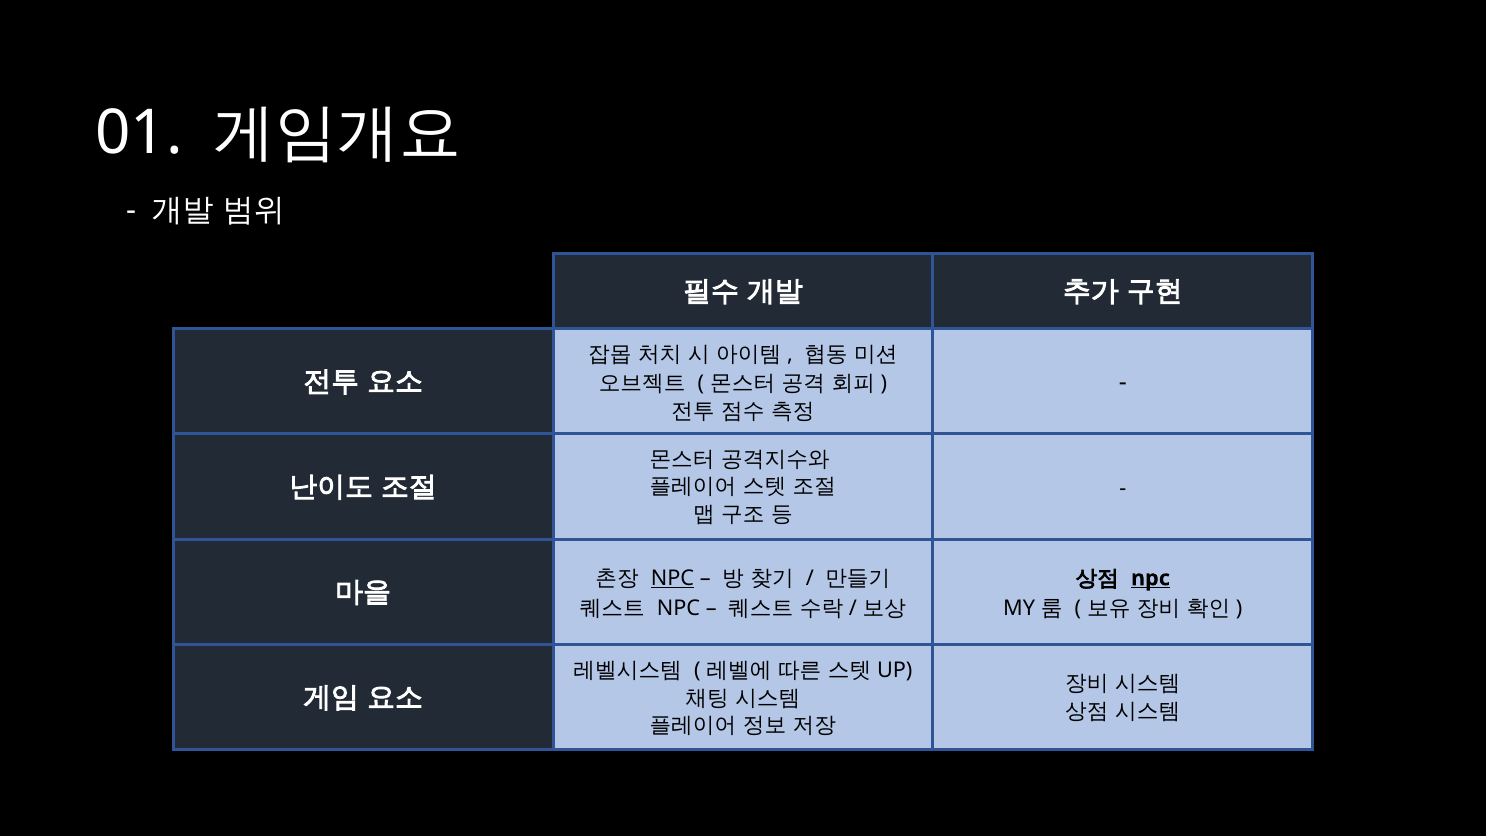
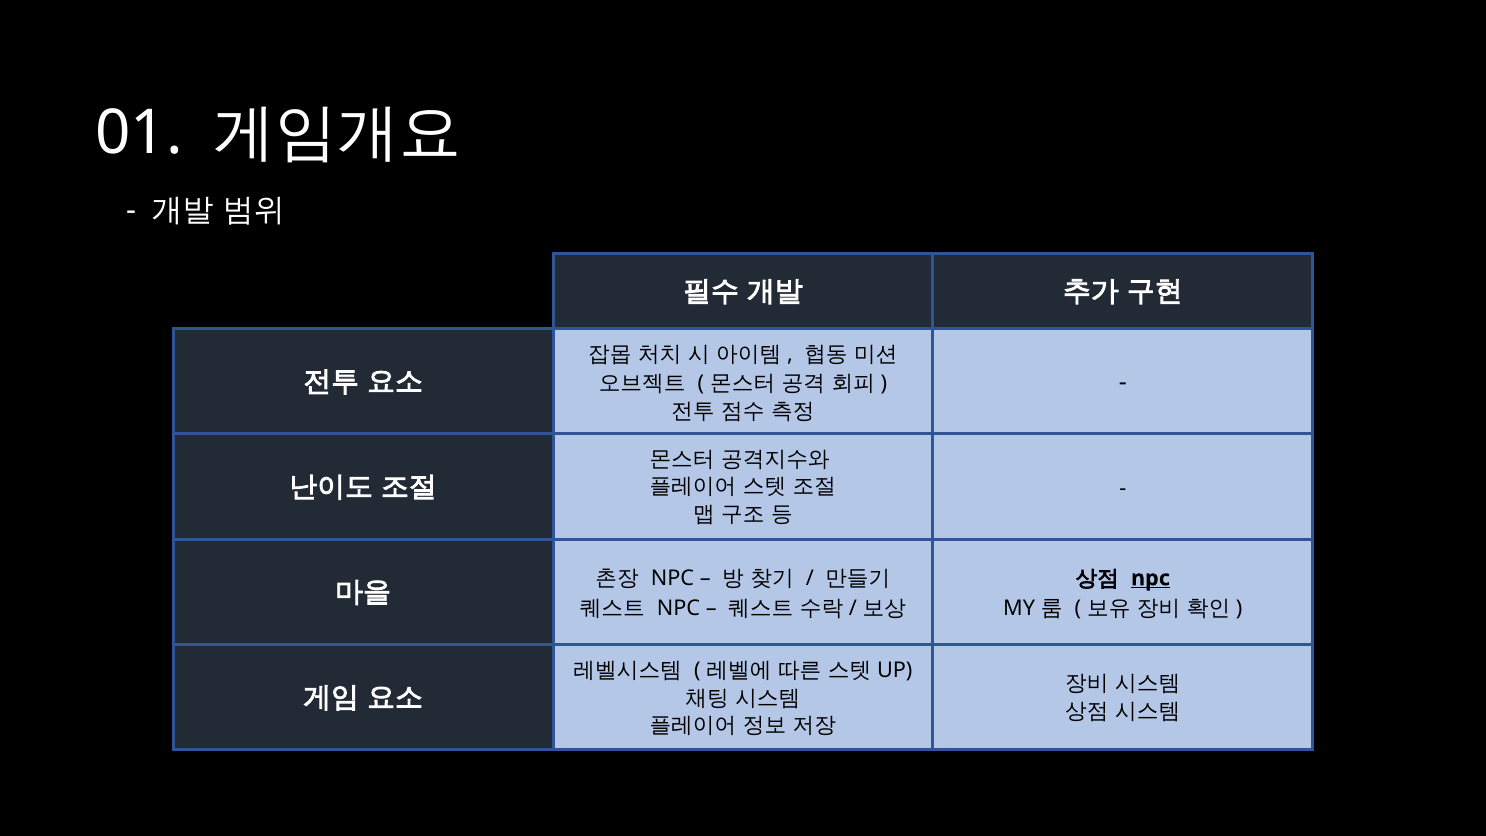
NPC underline: present -> none (673, 578)
